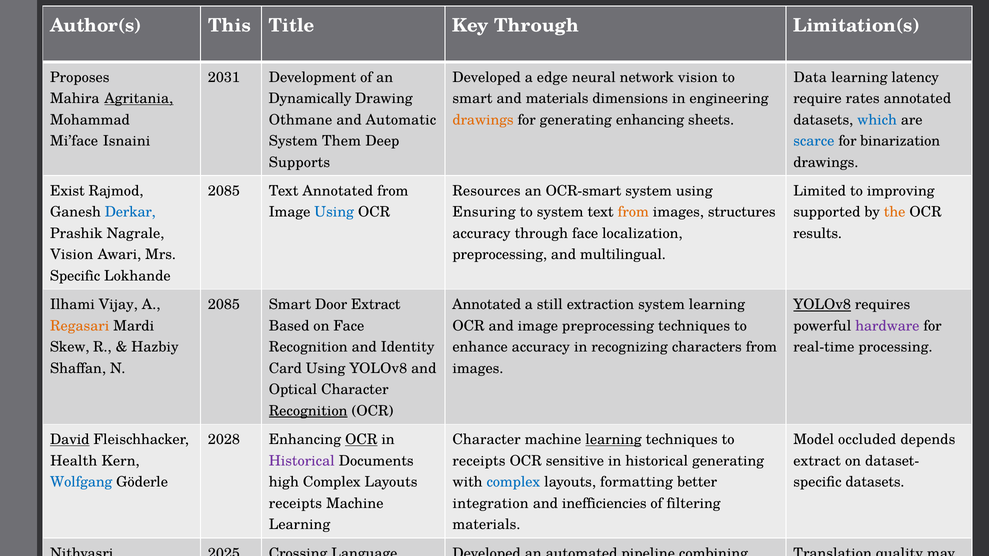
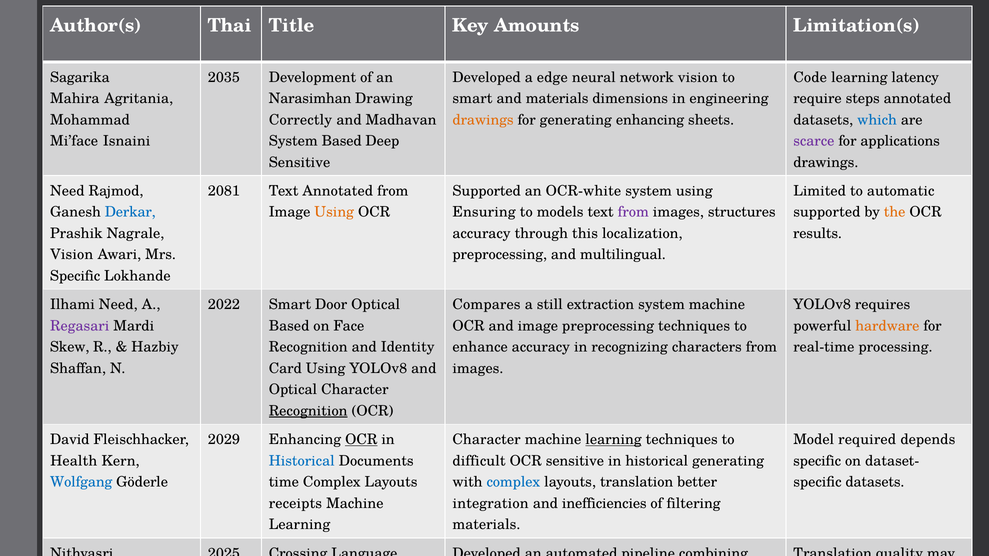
This: This -> Thai (230, 26)
Key Through: Through -> Amounts (537, 26)
Proposes: Proposes -> Sagarika (80, 77)
2031: 2031 -> 2035 (224, 77)
Data: Data -> Code (810, 77)
Agritania underline: present -> none (139, 99)
Dynamically: Dynamically -> Narasimhan (310, 99)
rates: rates -> steps (863, 99)
Othmane: Othmane -> Correctly (301, 120)
Automatic: Automatic -> Madhavan (401, 120)
System Them: Them -> Based (342, 141)
scarce colour: blue -> purple (814, 141)
binarization: binarization -> applications (900, 141)
Supports: Supports -> Sensitive (300, 162)
Exist: Exist -> Need (67, 191)
2085: 2085 -> 2081 (224, 191)
Resources: Resources -> Supported (487, 191)
OCR-smart: OCR-smart -> OCR-white (583, 191)
improving: improving -> automatic (901, 191)
Using colour: blue -> orange (334, 212)
to system: system -> models (560, 212)
from colour: orange -> purple (633, 212)
through face: face -> this (585, 234)
Ilhami Vijay: Vijay -> Need (118, 305)
2085: 2085 -> 2022 (224, 305)
Door Extract: Extract -> Optical (376, 305)
Annotated: Annotated -> Compares (487, 305)
system learning: learning -> machine (717, 305)
YOLOv8 underline: present -> none (822, 305)
Regasari colour: orange -> purple (80, 326)
hardware colour: purple -> orange (887, 326)
David underline: present -> none (70, 440)
2028: 2028 -> 2029 (224, 440)
occluded: occluded -> required (867, 440)
Historical colour: purple -> blue (302, 461)
receipts: receipts -> difficult (479, 461)
extract: extract -> specific (817, 461)
high: high -> time (284, 482)
layouts formatting: formatting -> translation (637, 482)
